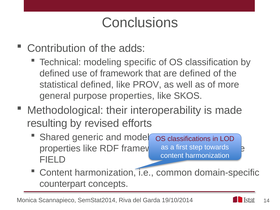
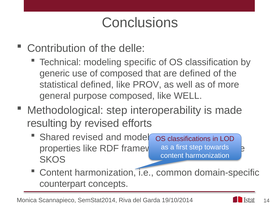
adds: adds -> delle (132, 48)
defined: defined -> generic (55, 73)
of framework: framework -> composed (121, 73)
purpose properties: properties -> composed (132, 96)
like SKOS: SKOS -> WELL (188, 96)
Methodological their: their -> step (117, 110)
Shared generic: generic -> revised (88, 137)
FIELD: FIELD -> SKOS (52, 160)
